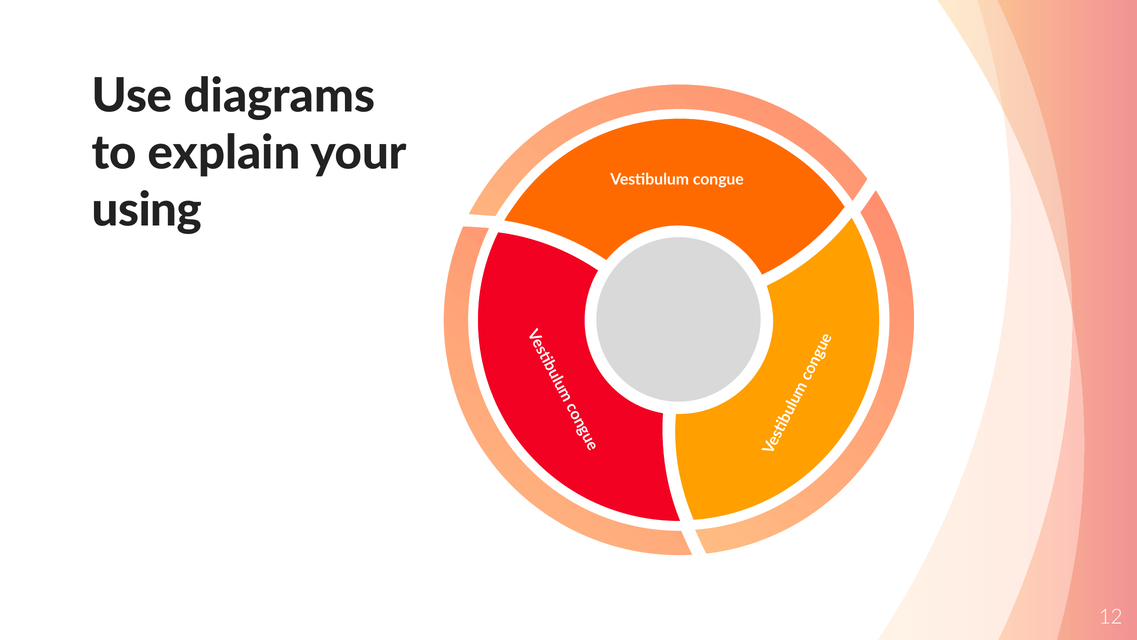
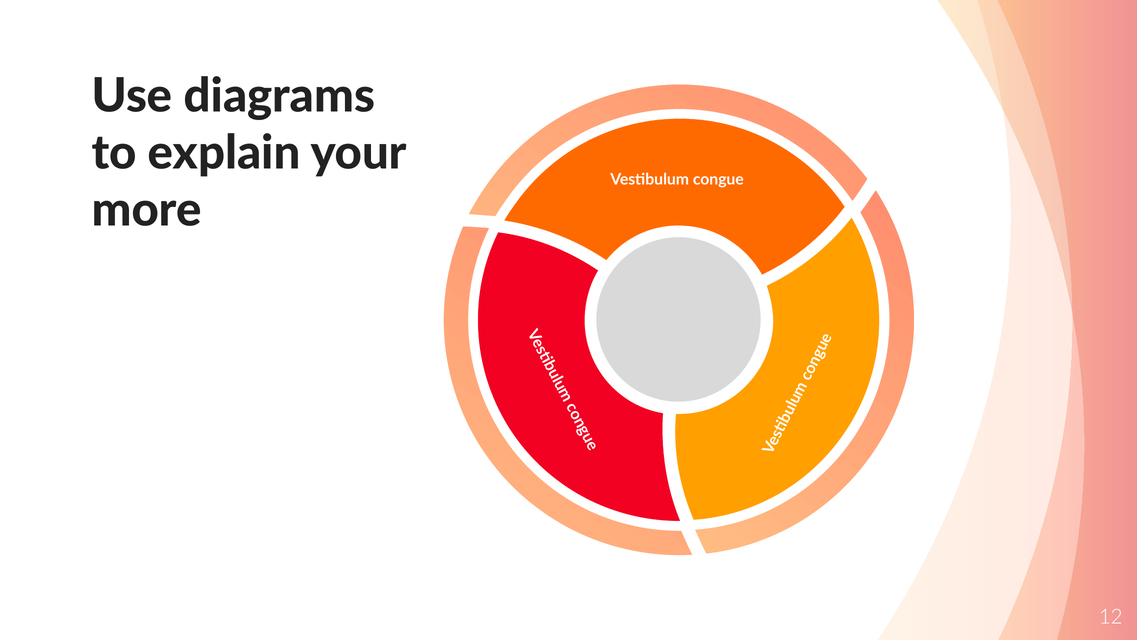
using: using -> more (147, 210)
